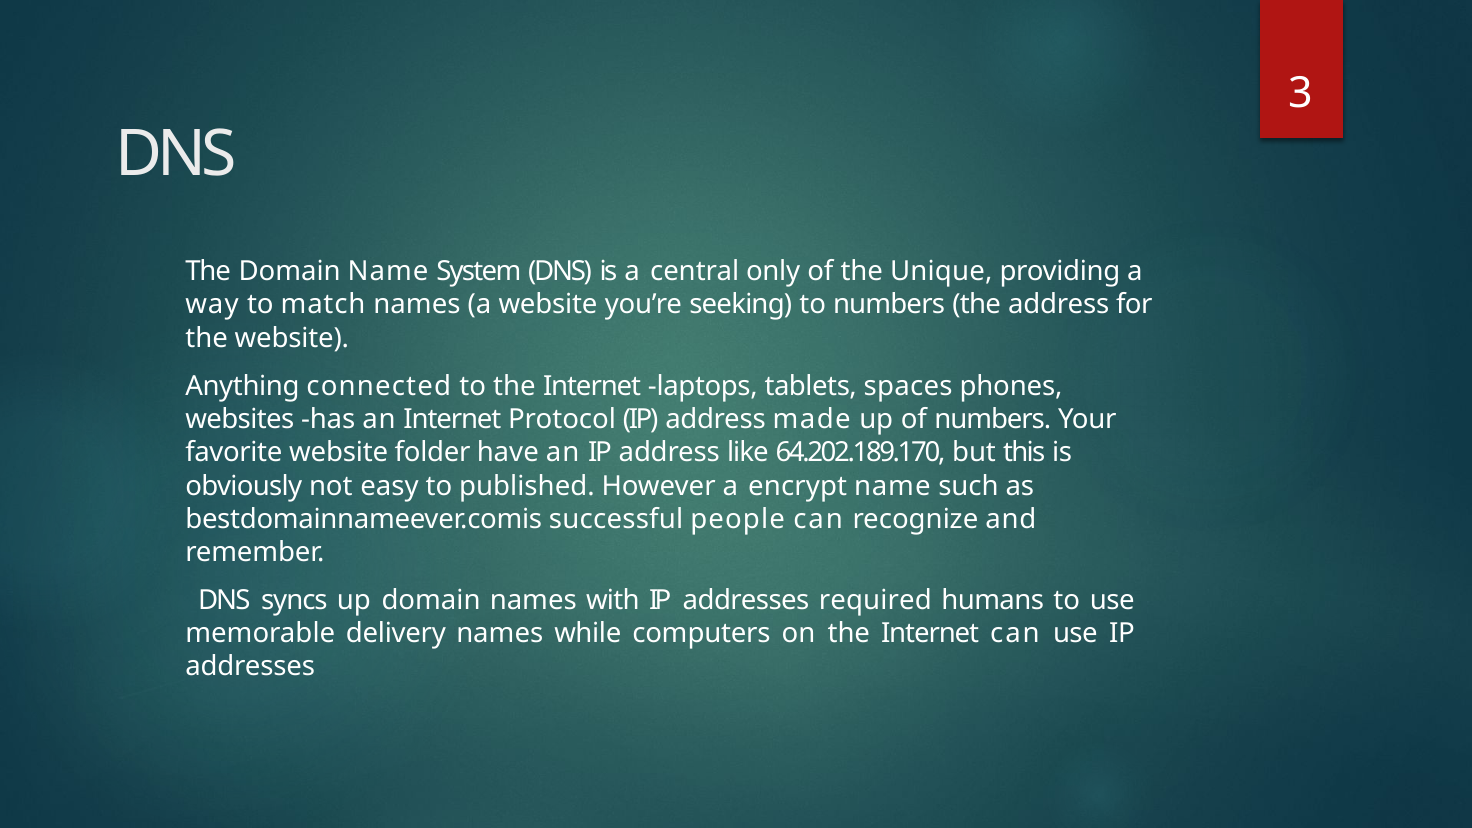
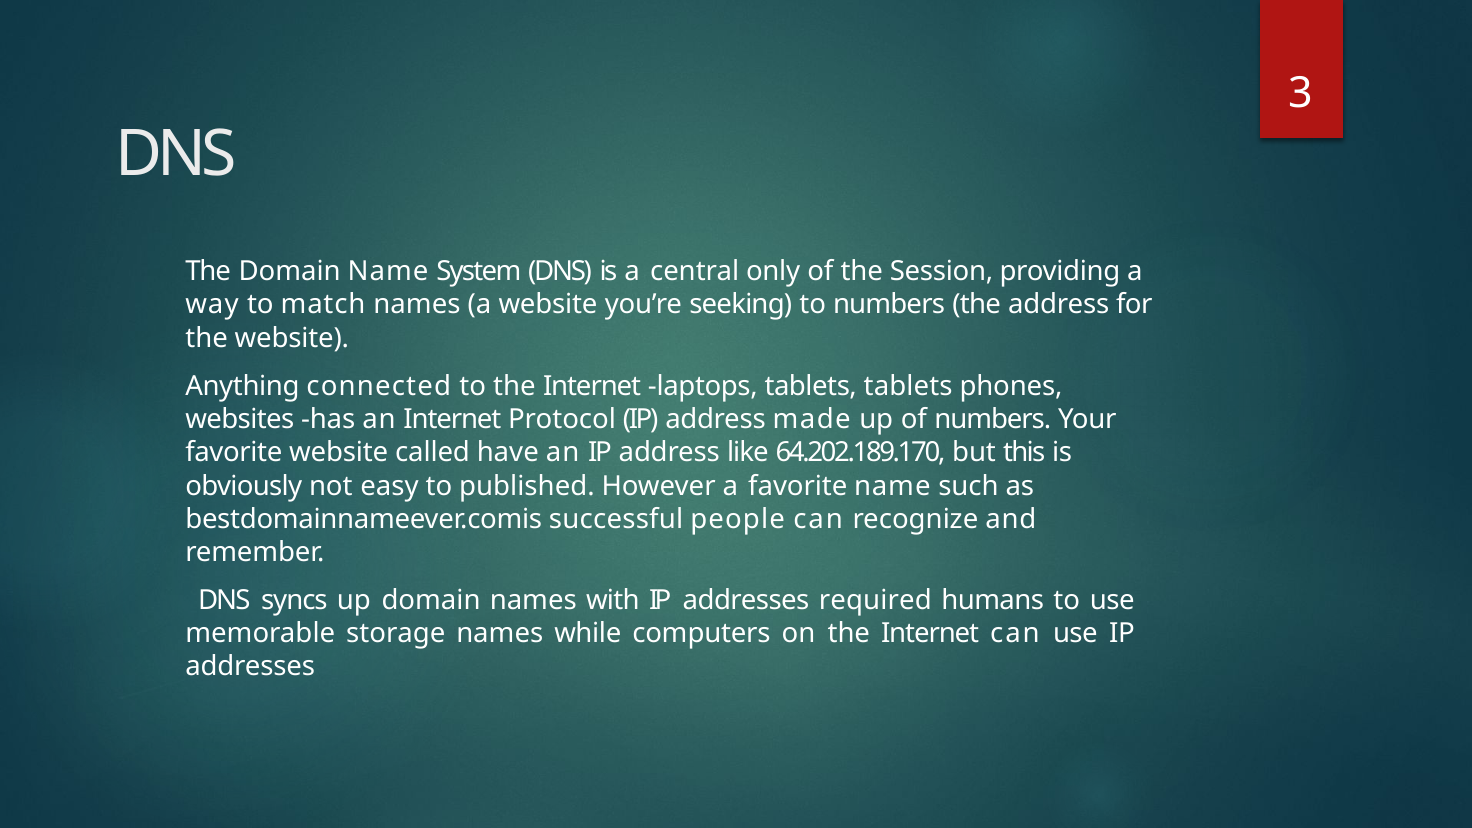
Unique: Unique -> Session (942, 272)
tablets spaces: spaces -> tablets (908, 387)
folder: folder -> called (433, 453)
a encrypt: encrypt -> favorite (798, 486)
delivery: delivery -> storage (396, 633)
